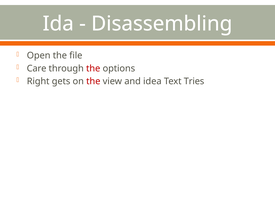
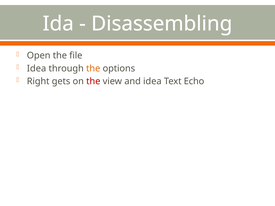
Care: Care -> Idea (37, 68)
the colour: red -> orange (93, 68)
Tries: Tries -> Echo (194, 81)
